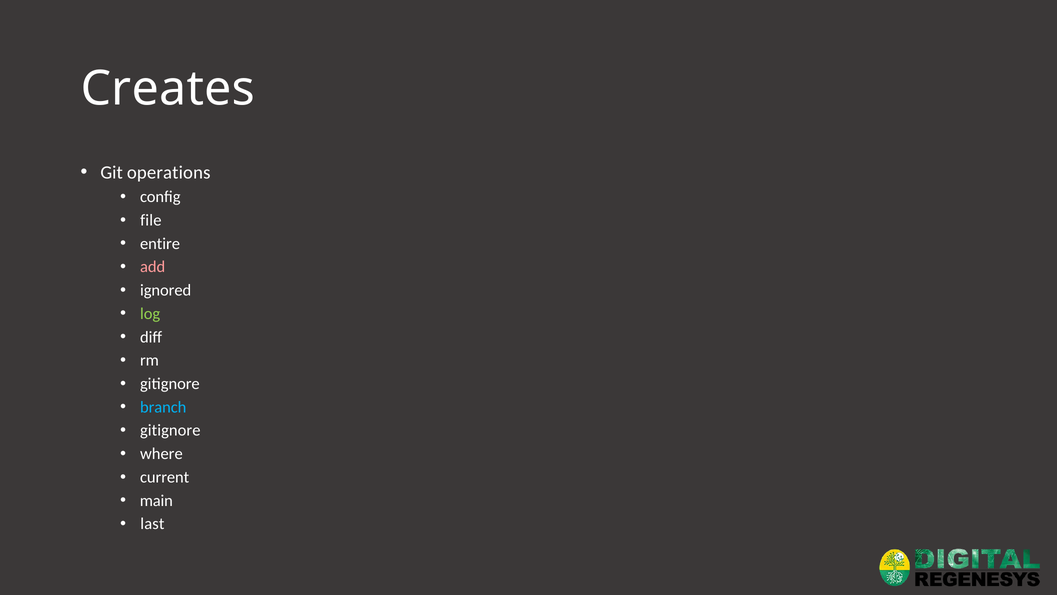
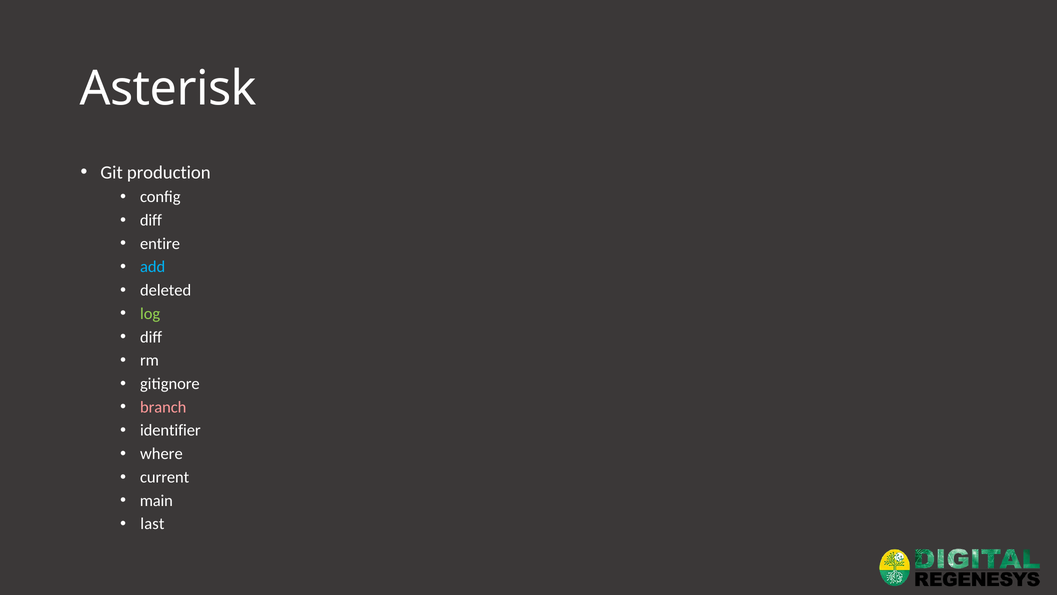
Creates: Creates -> Asterisk (168, 89)
operations: operations -> production (169, 172)
file: file -> diff (151, 220)
add colour: pink -> light blue (153, 267)
ignored: ignored -> deleted (166, 290)
branch colour: light blue -> pink (163, 407)
gitignore: gitignore -> identifier (170, 430)
